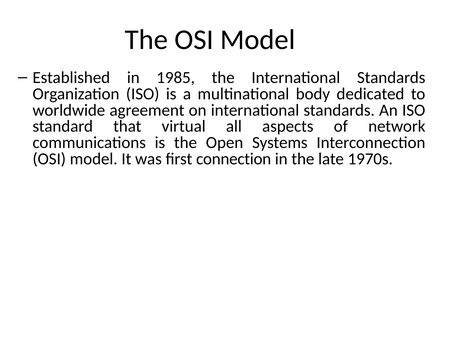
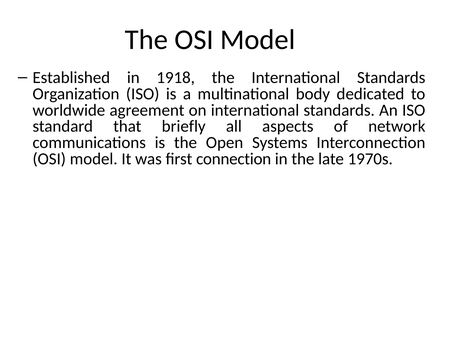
1985: 1985 -> 1918 (176, 78)
virtual: virtual -> briefly (184, 126)
